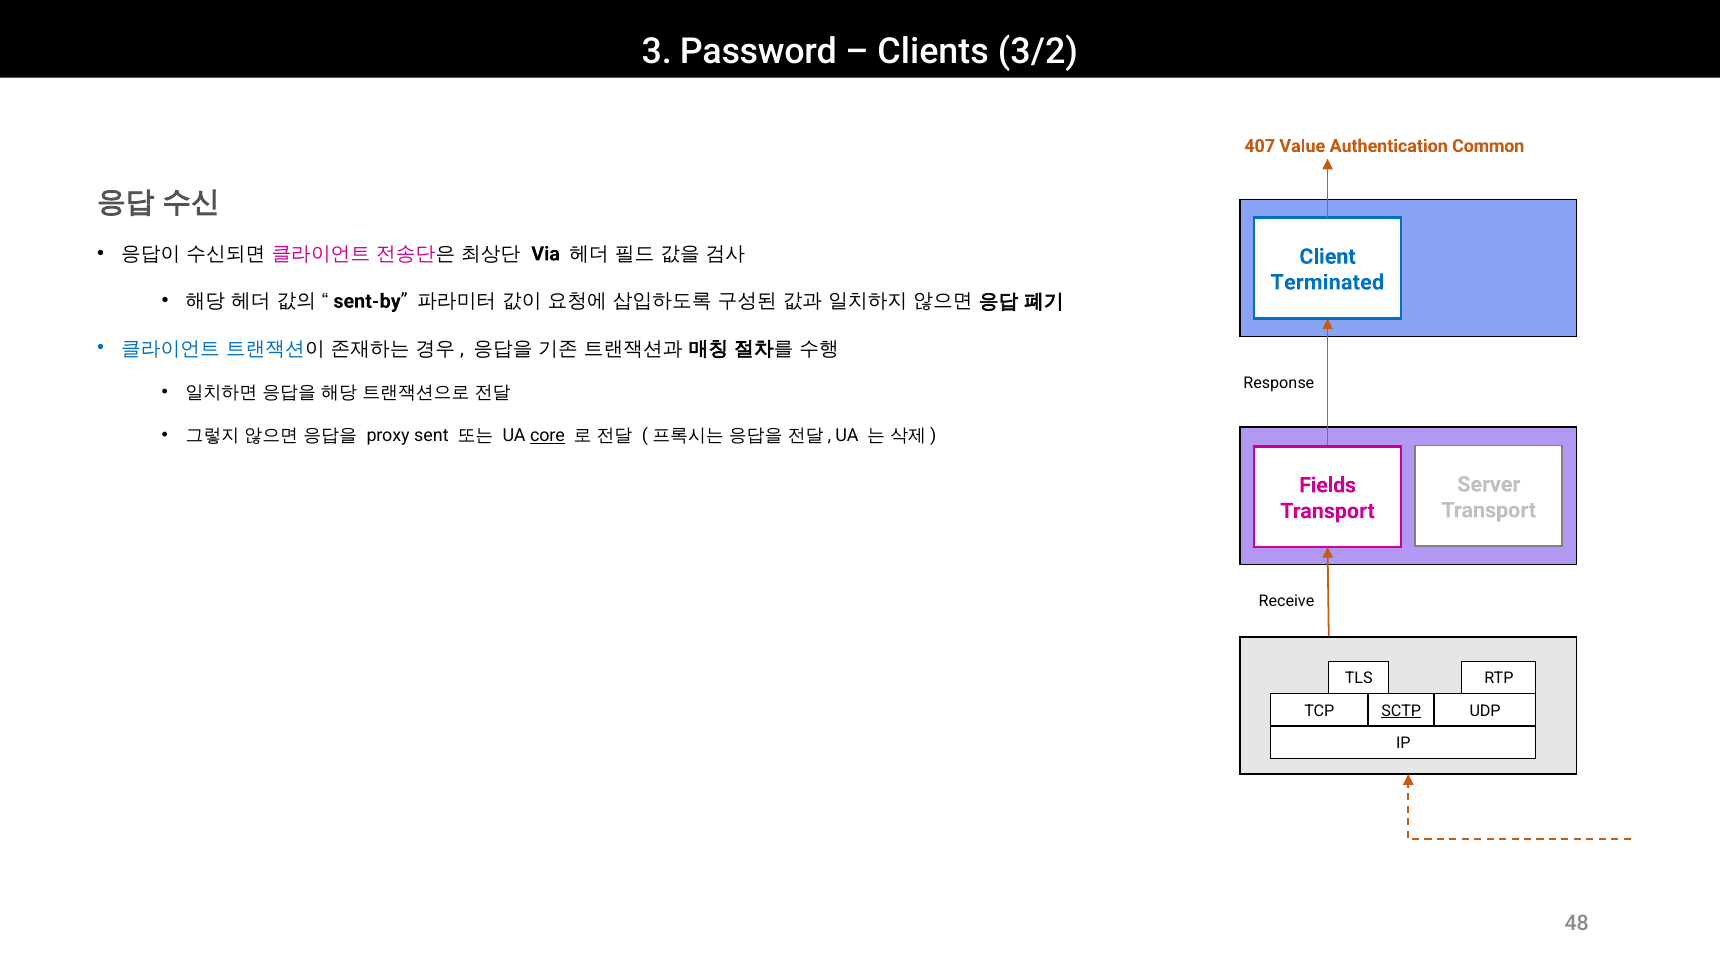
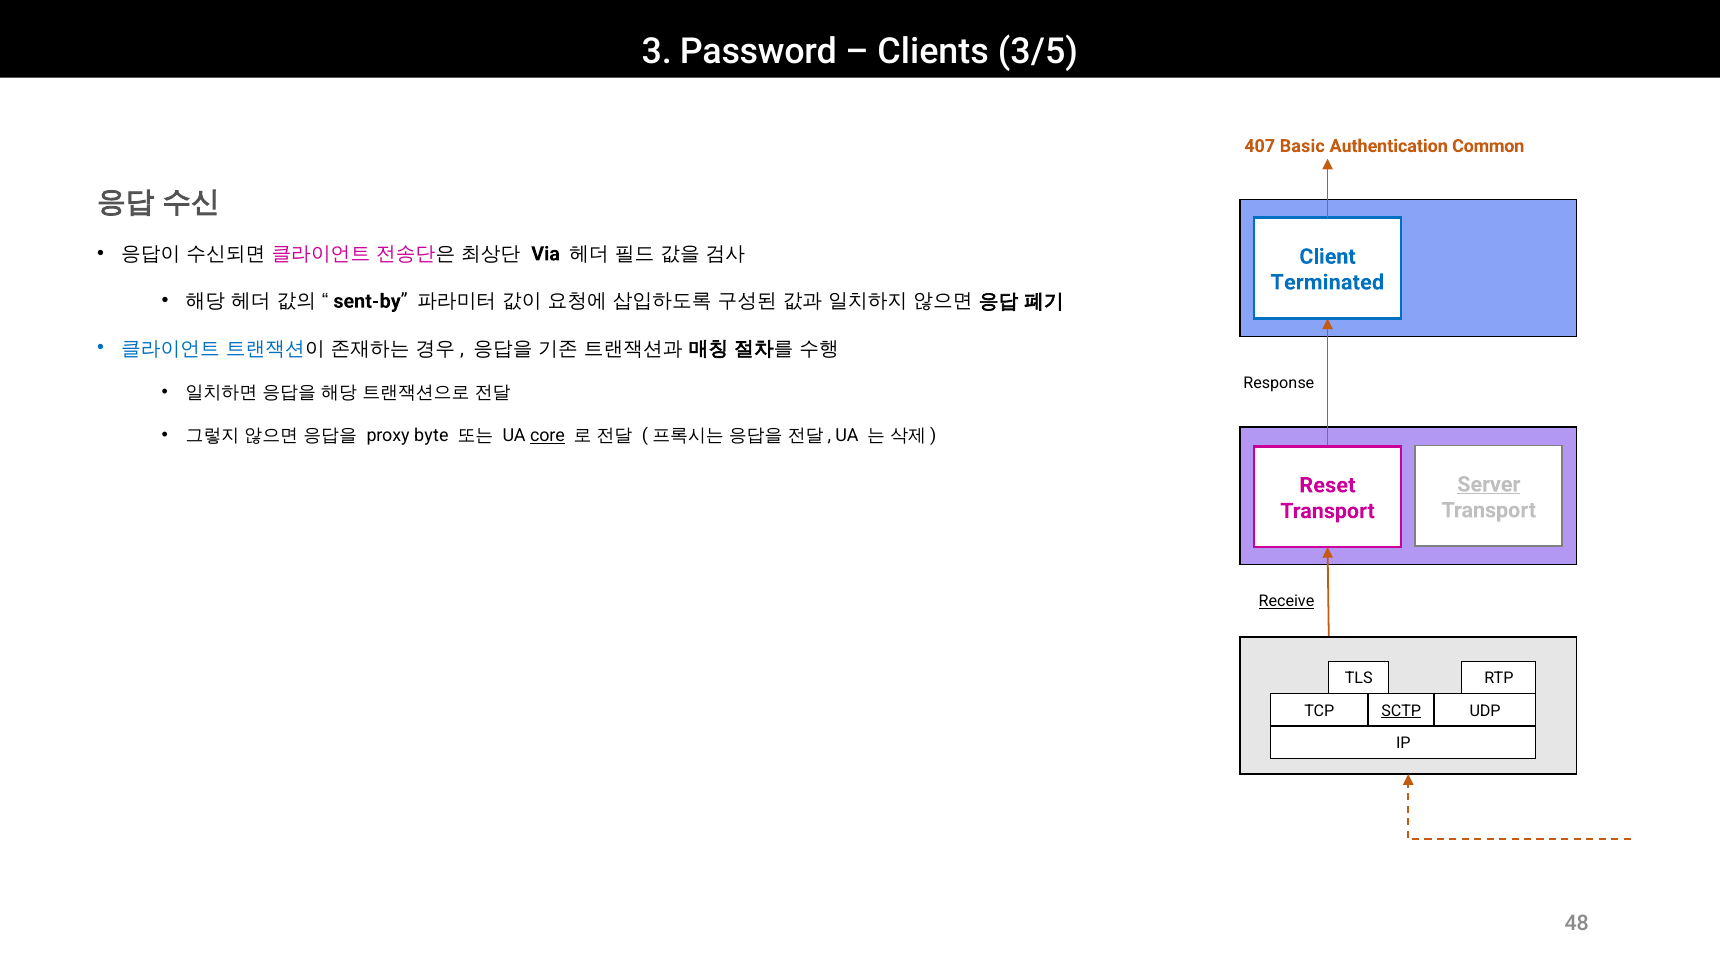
3/2: 3/2 -> 3/5 (1038, 52)
Value: Value -> Basic (1302, 146)
sent: sent -> byte (431, 436)
Server underline: none -> present (1489, 485)
Fields: Fields -> Reset (1327, 485)
Receive underline: none -> present (1286, 602)
